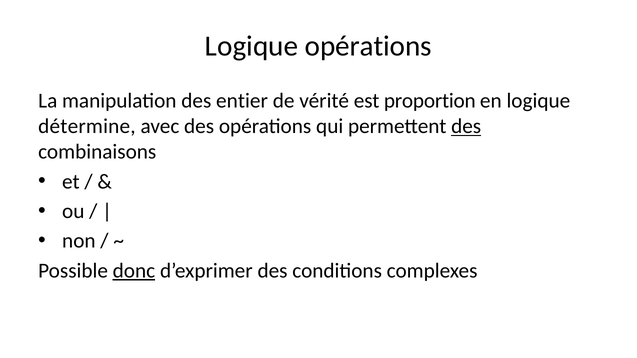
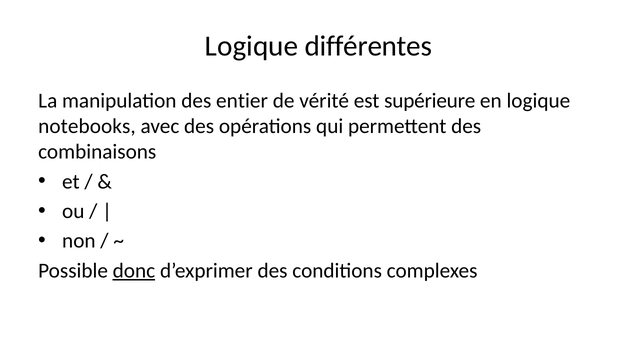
Logique opérations: opérations -> différentes (368, 46)
proportion: proportion -> supérieure (430, 101)
détermine: détermine -> notebooks (87, 127)
des underline: present -> none (466, 127)
